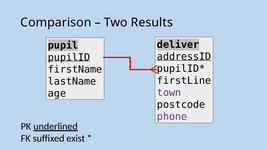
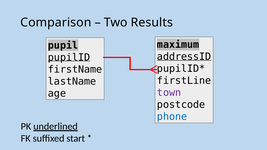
deliver: deliver -> maximum (178, 45)
phone colour: purple -> blue (172, 117)
exist: exist -> start (76, 139)
